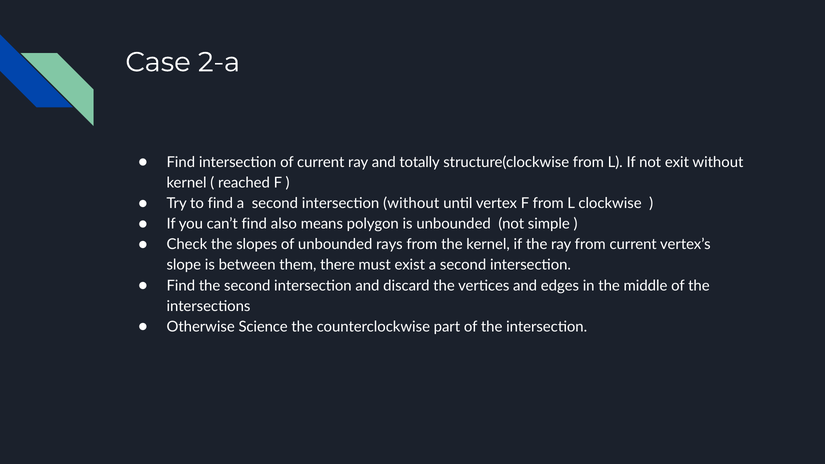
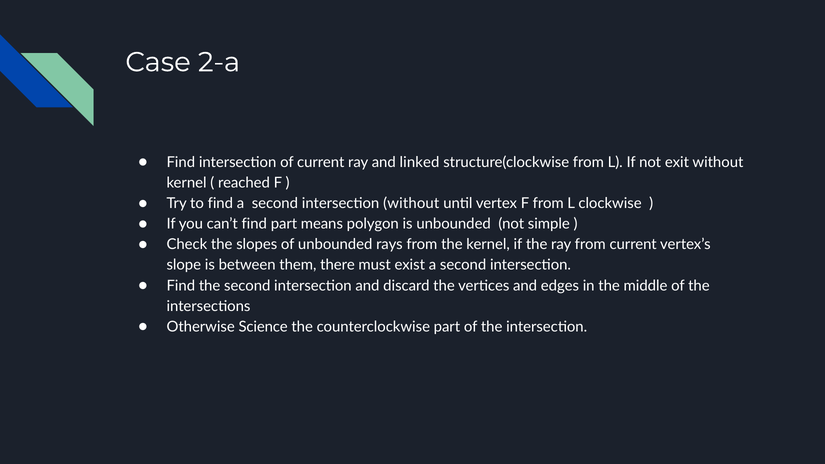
totally: totally -> linked (419, 162)
find also: also -> part (284, 224)
